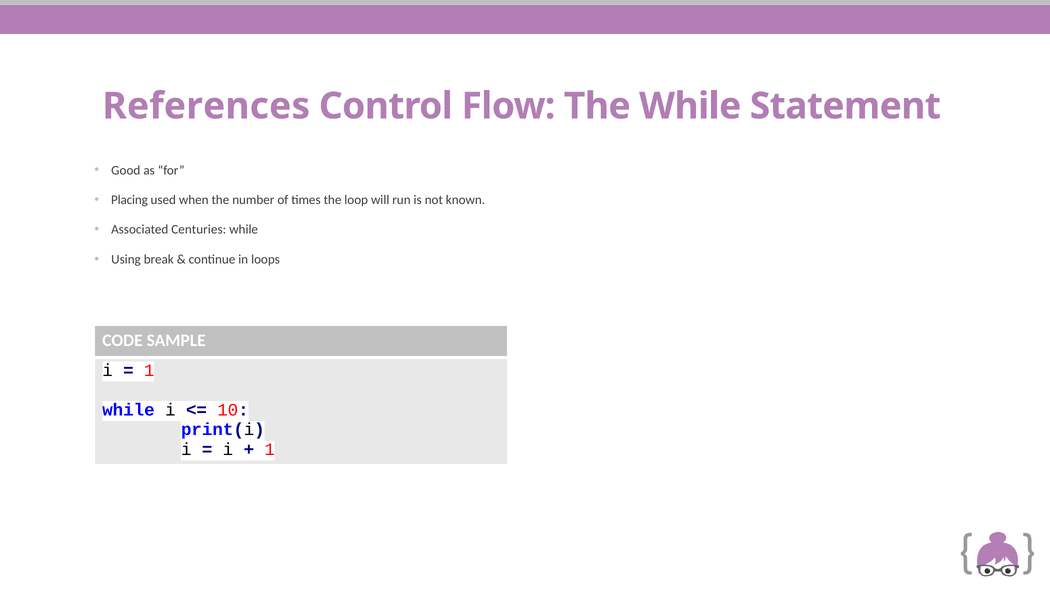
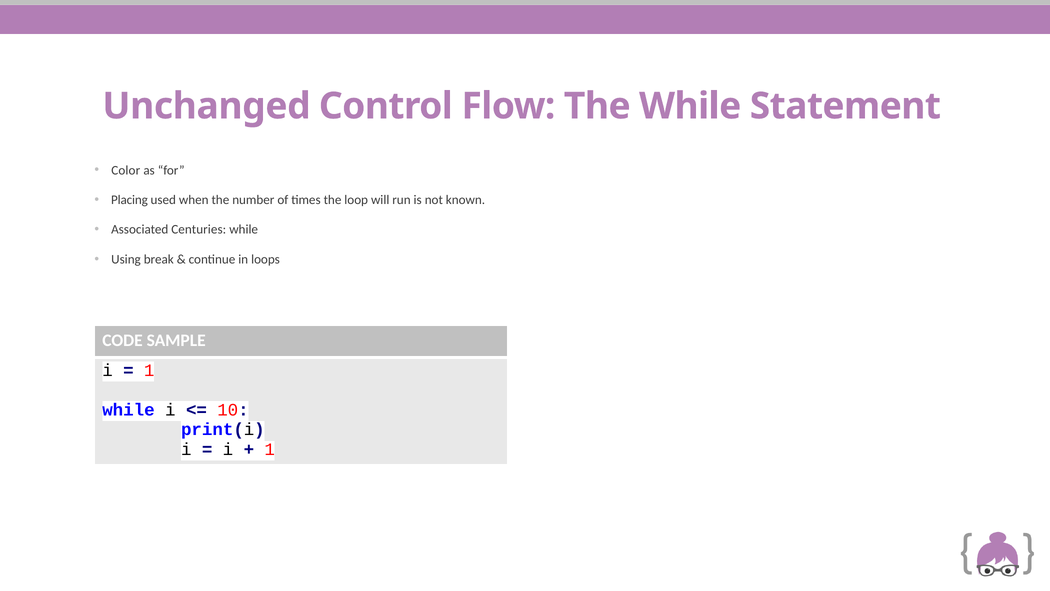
References: References -> Unchanged (207, 106)
Good: Good -> Color (126, 170)
